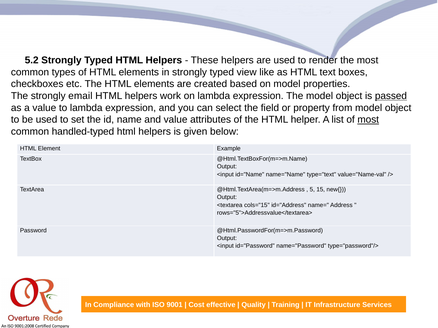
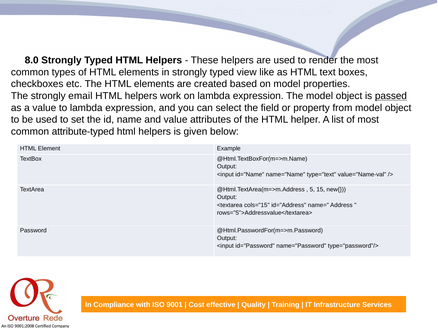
5.2: 5.2 -> 8.0 (32, 60)
most underline: present -> none (368, 120)
handled-typed: handled-typed -> attribute-typed (83, 132)
